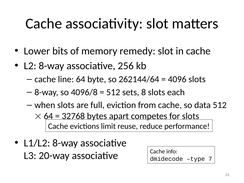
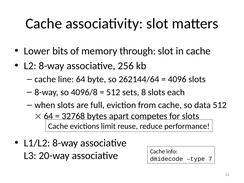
remedy: remedy -> through (138, 51)
